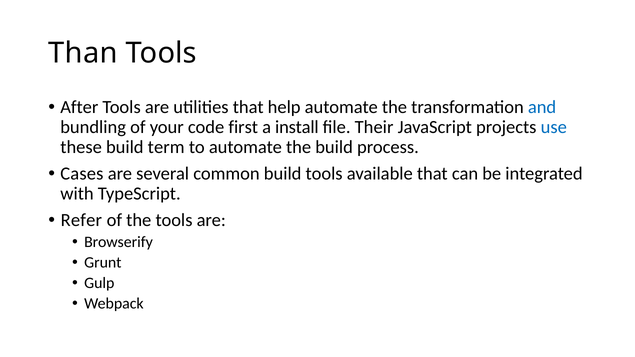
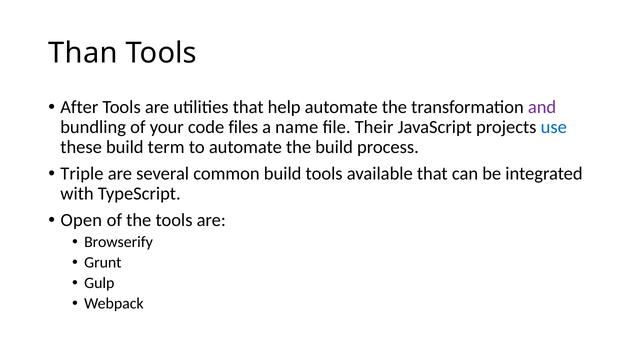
and colour: blue -> purple (542, 107)
first: first -> files (243, 127)
install: install -> name (297, 127)
Cases: Cases -> Triple (82, 174)
Refer: Refer -> Open (81, 220)
